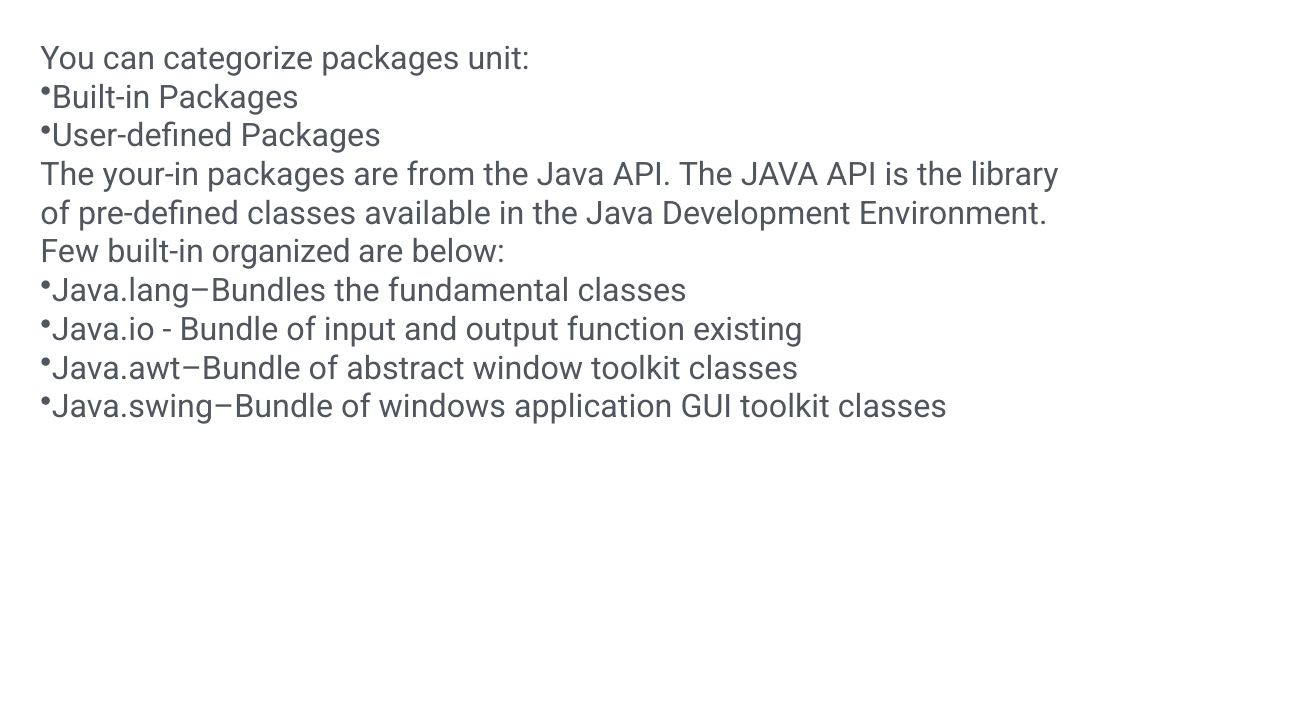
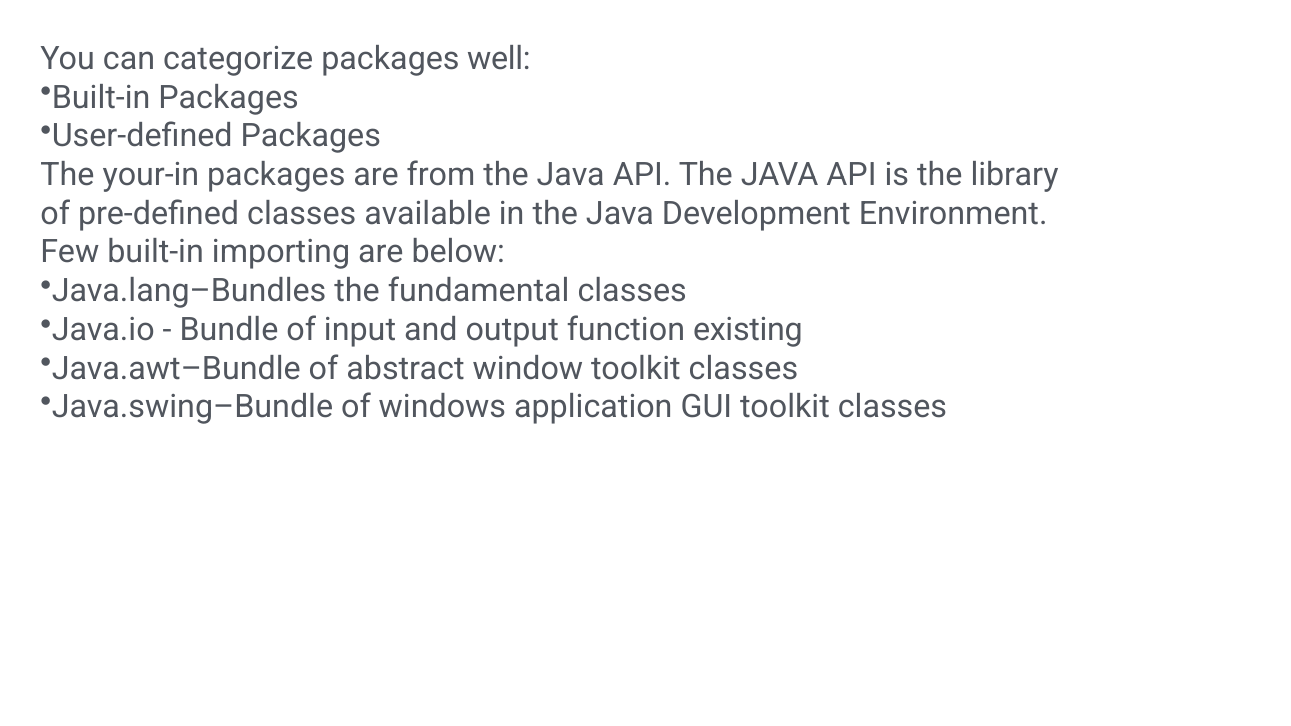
unit: unit -> well (499, 59)
organized: organized -> importing (281, 252)
